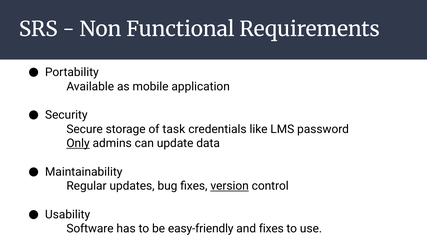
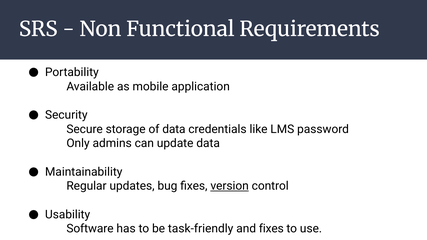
of task: task -> data (174, 129)
Only underline: present -> none (78, 143)
easy-friendly: easy-friendly -> task-friendly (201, 229)
